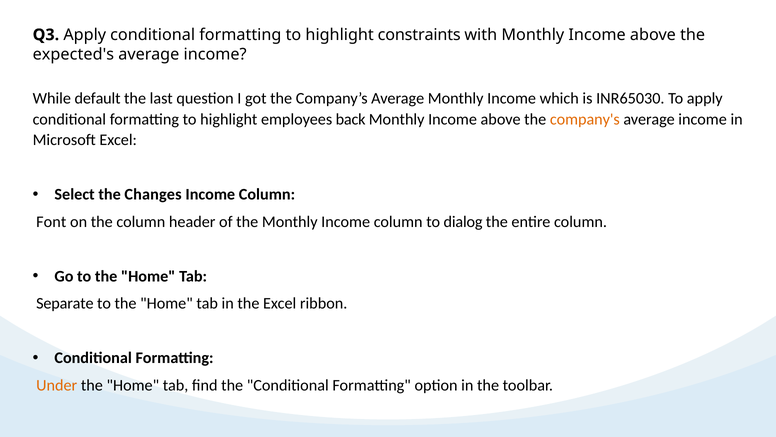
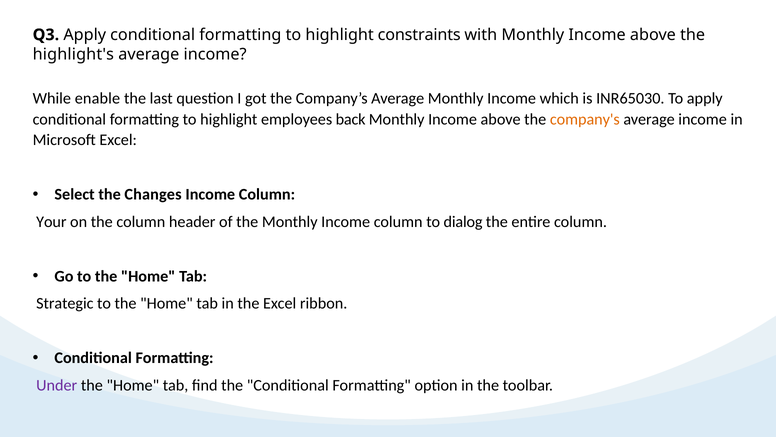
expected's: expected's -> highlight's (73, 54)
default: default -> enable (97, 98)
Font: Font -> Your (51, 222)
Separate: Separate -> Strategic (65, 303)
Under colour: orange -> purple (57, 385)
